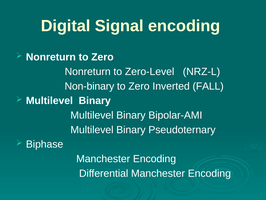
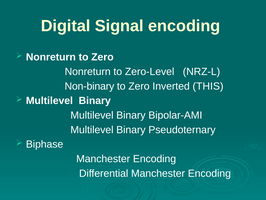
FALL: FALL -> THIS (208, 86)
